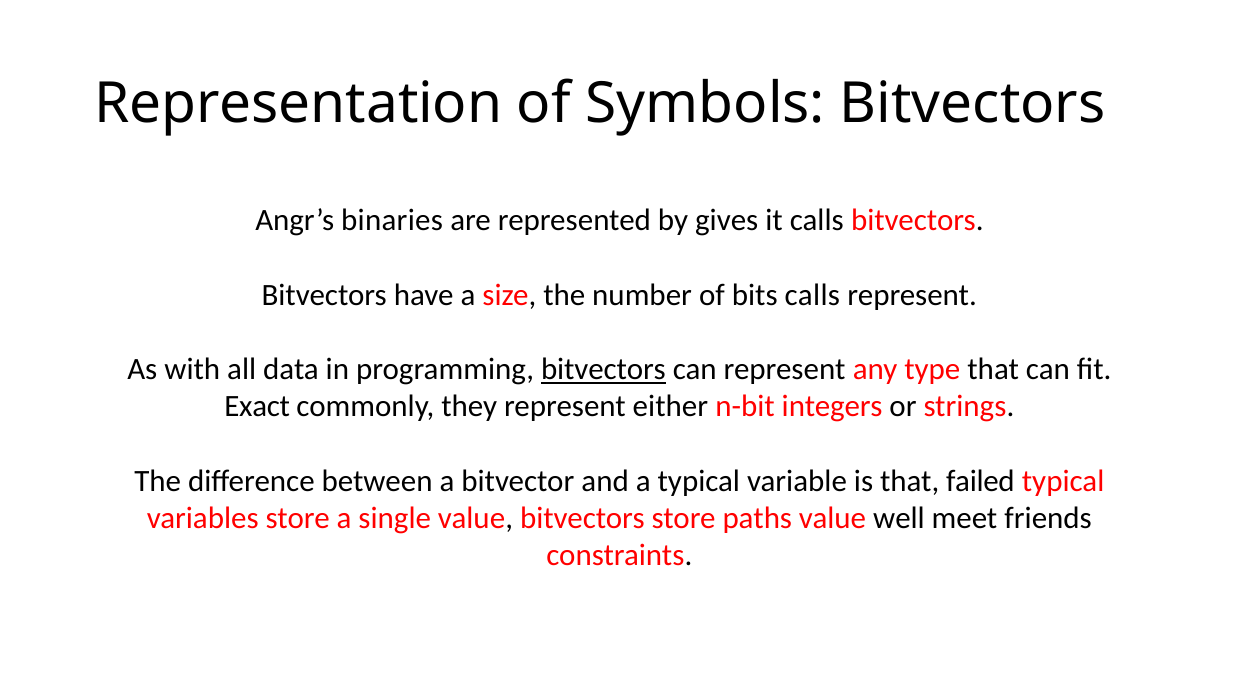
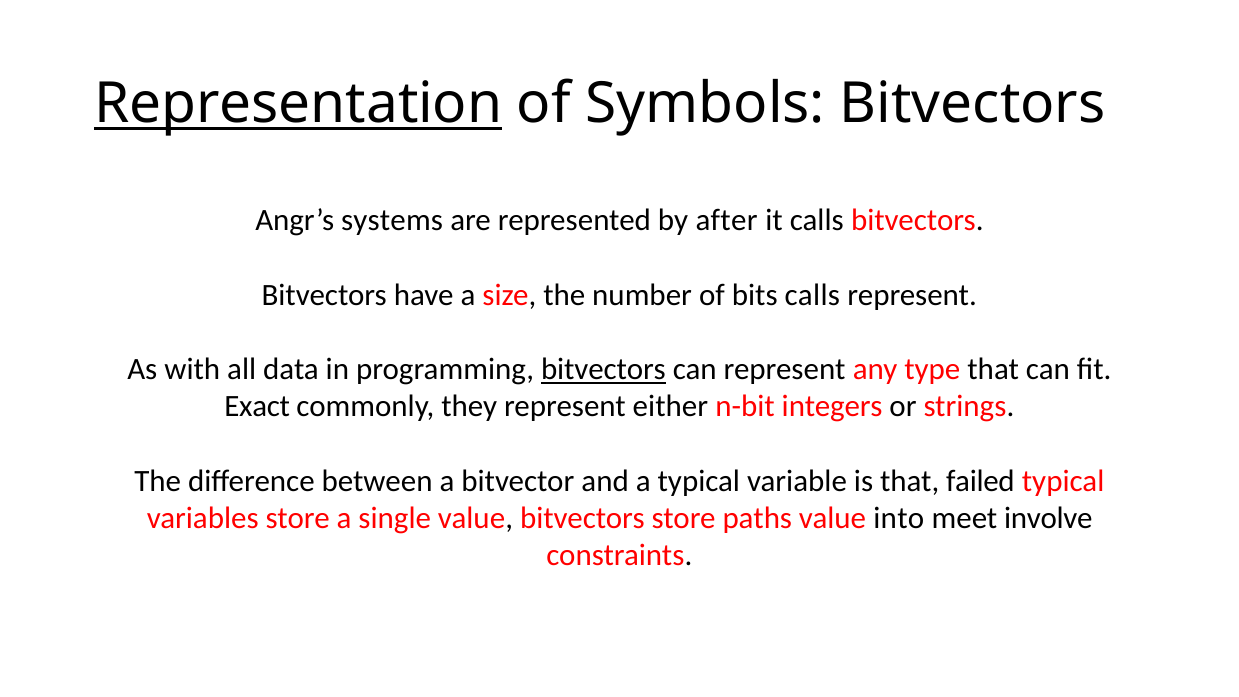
Representation underline: none -> present (298, 104)
binaries: binaries -> systems (392, 221)
gives: gives -> after (727, 221)
well: well -> into (899, 518)
friends: friends -> involve (1048, 518)
